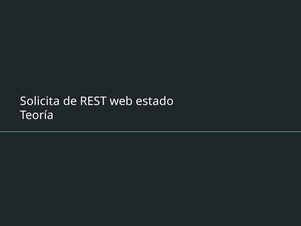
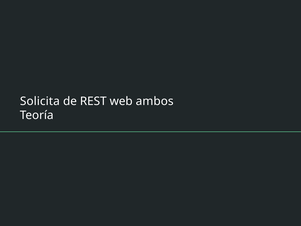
estado: estado -> ambos (155, 101)
